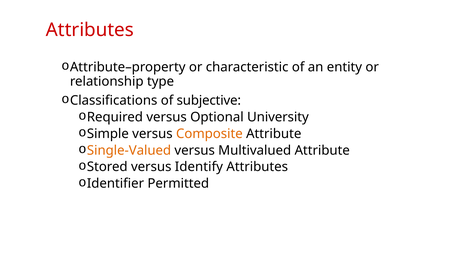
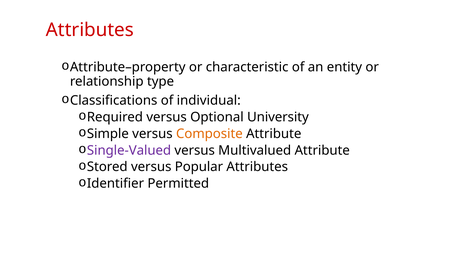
subjective: subjective -> individual (209, 100)
Single-Valued colour: orange -> purple (129, 150)
Identify: Identify -> Popular (199, 167)
